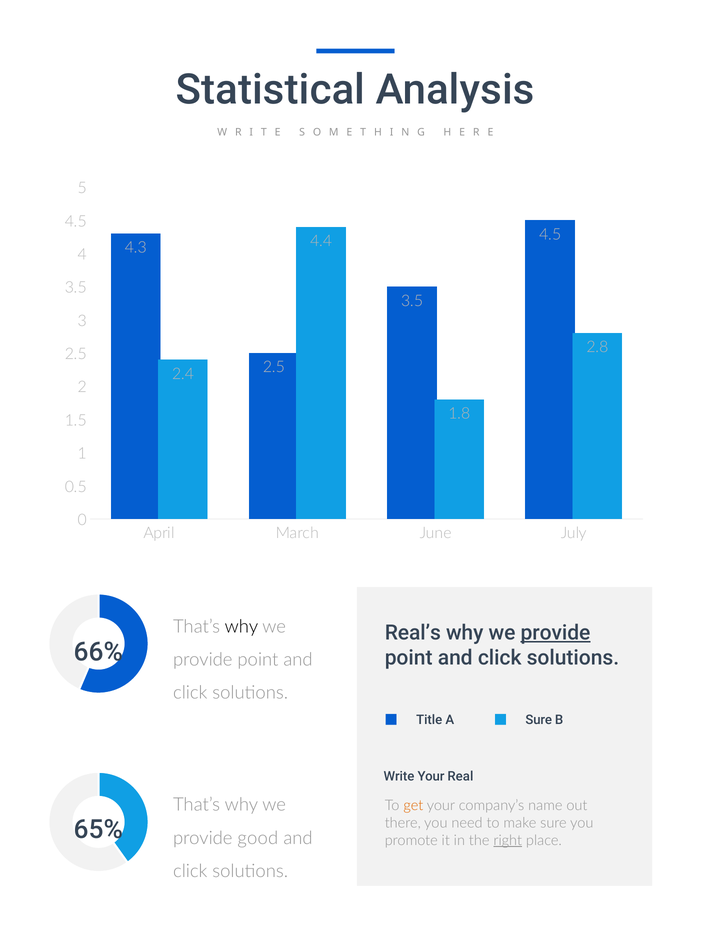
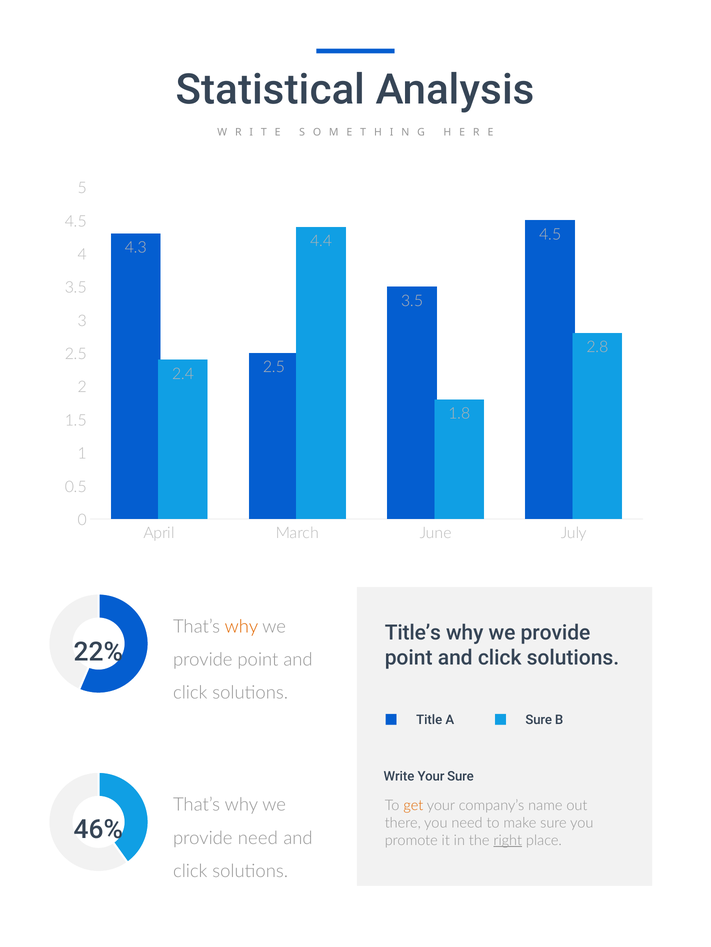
why colour: black -> orange (241, 627)
Real’s: Real’s -> Title’s (413, 633)
provide underline: present -> none (555, 633)
66%: 66% -> 22% (99, 653)
Your Real: Real -> Sure (461, 777)
65%: 65% -> 46% (99, 830)
provide good: good -> need (258, 839)
